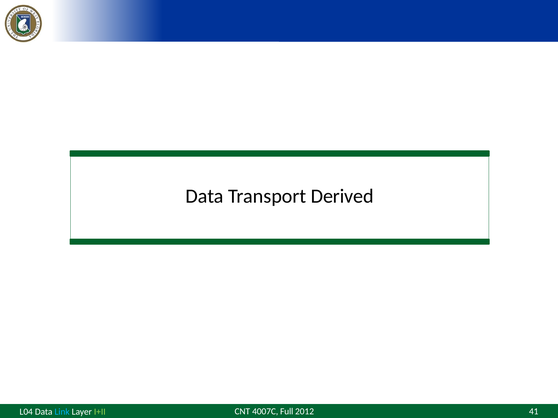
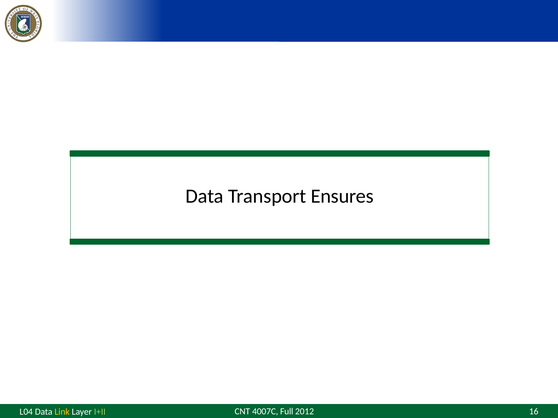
Derived: Derived -> Ensures (342, 197)
41: 41 -> 16 (534, 412)
Link colour: light blue -> yellow (62, 412)
